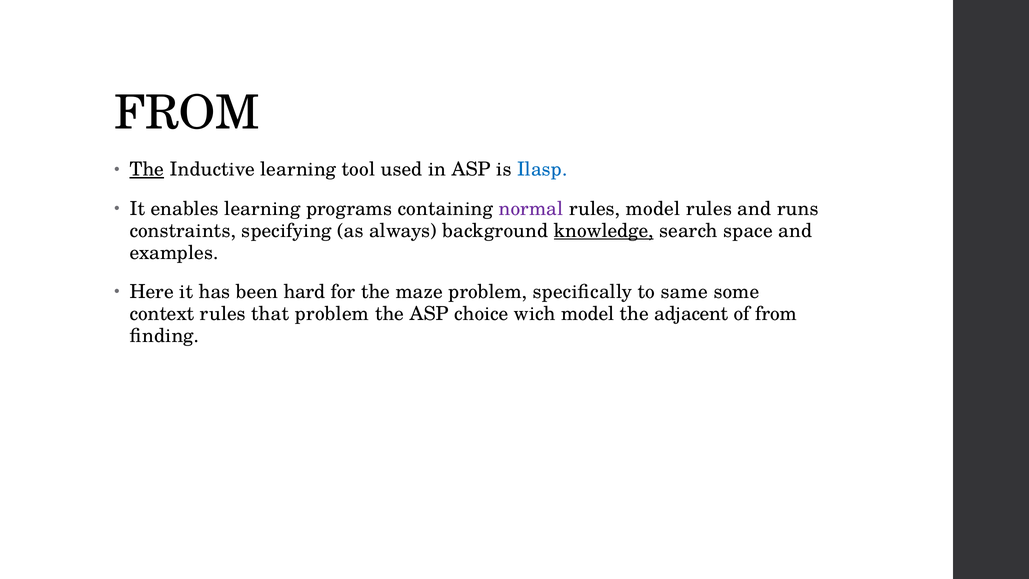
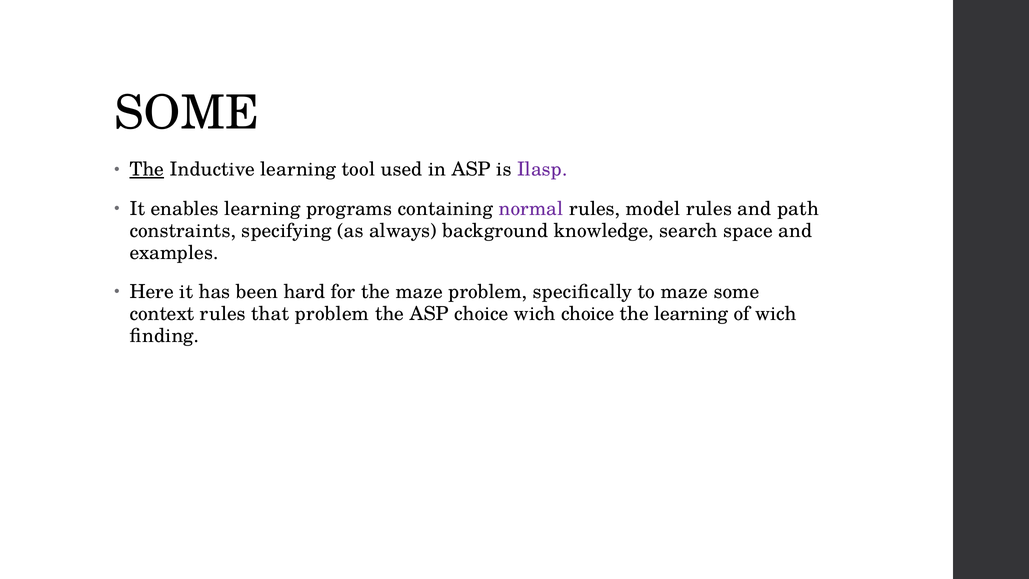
FROM: FROM -> SOME (187, 113)
Ilasp colour: blue -> purple (542, 169)
runs: runs -> path (798, 209)
knowledge underline: present -> none (604, 231)
to same: same -> maze (684, 292)
wich model: model -> choice (588, 314)
the adjacent: adjacent -> learning (691, 314)
of from: from -> wich (776, 314)
